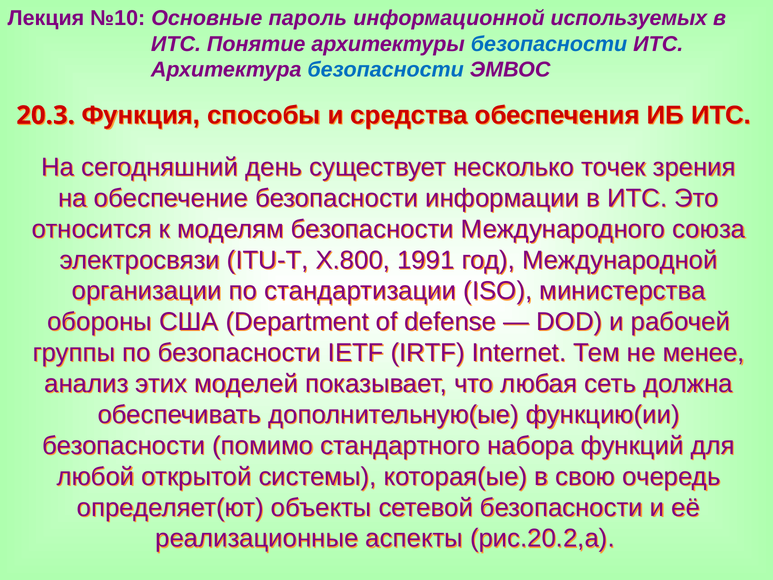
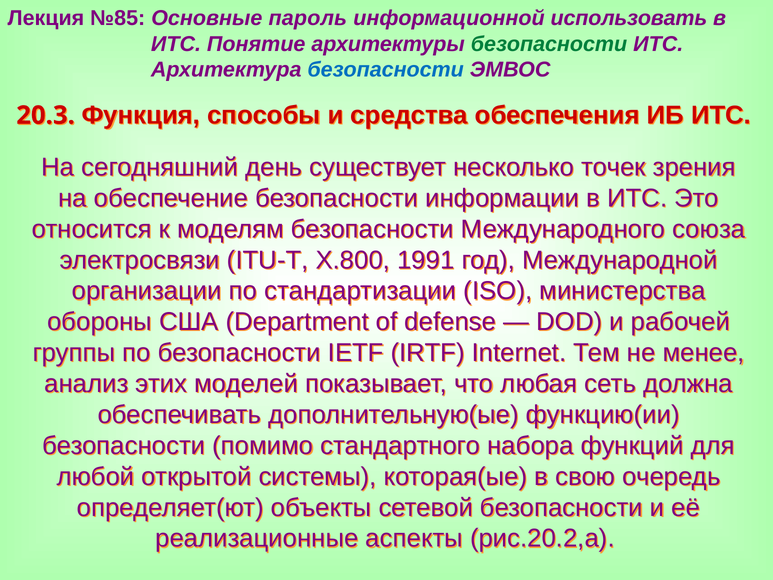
№10: №10 -> №85 (118, 18)
используемых: используемых -> использовать (629, 18)
безопасности colour: blue -> green (549, 44)
